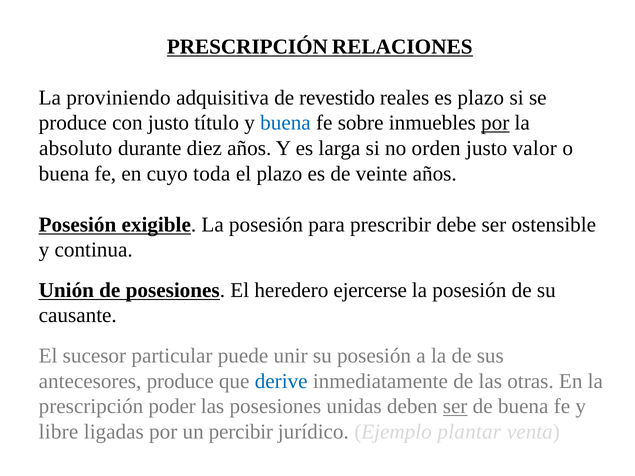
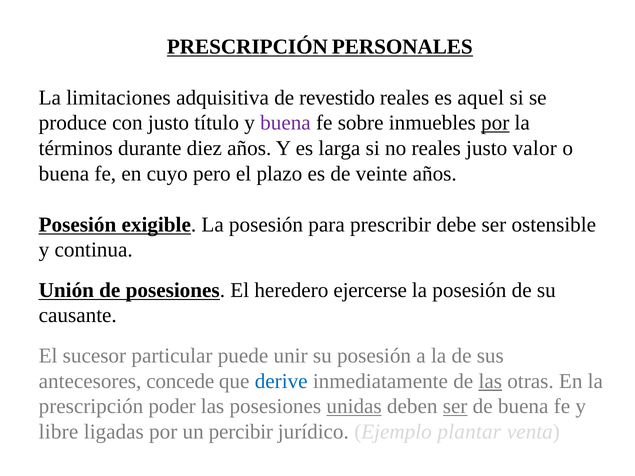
RELACIONES: RELACIONES -> PERSONALES (402, 47)
proviniendo: proviniendo -> limitaciones (118, 98)
es plazo: plazo -> aquel (481, 98)
buena colour: blue -> purple (285, 123)
absoluto: absoluto -> términos (76, 148)
no orden: orden -> reales (436, 148)
toda: toda -> pero (212, 174)
antecesores produce: produce -> concede (180, 381)
las underline: none -> present (490, 381)
unidas underline: none -> present (354, 407)
